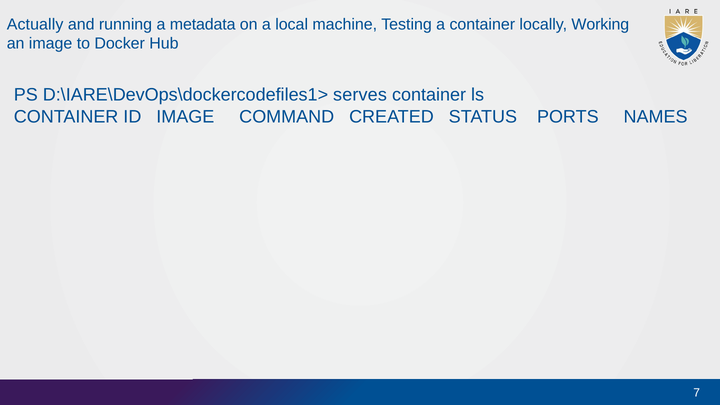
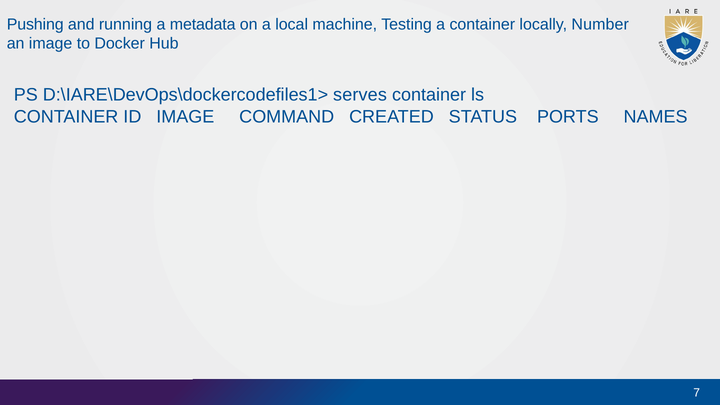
Actually: Actually -> Pushing (35, 24)
Working: Working -> Number (600, 24)
